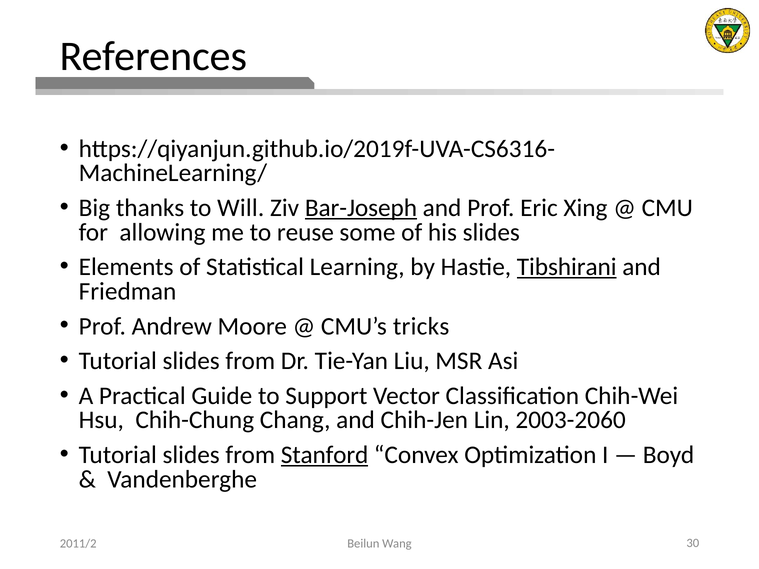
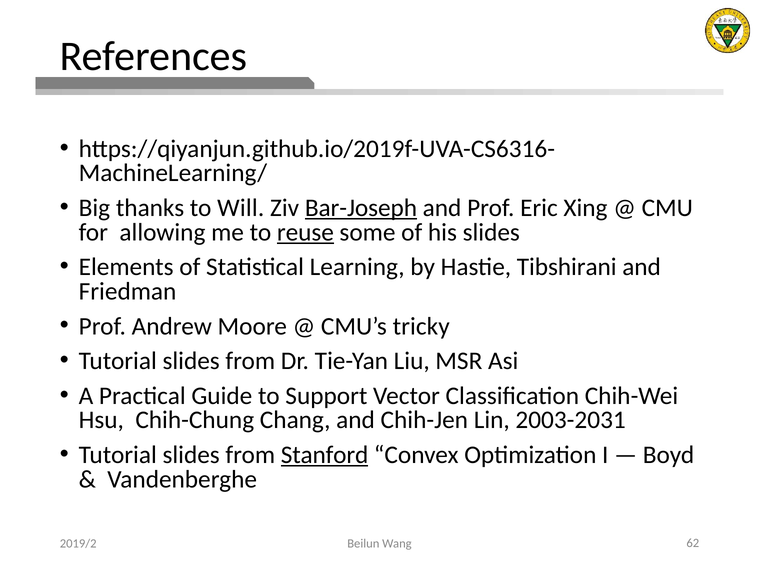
reuse underline: none -> present (305, 232)
Tibshirani underline: present -> none (567, 267)
tricks: tricks -> tricky (421, 326)
2003-2060: 2003-2060 -> 2003-2031 (571, 420)
2011/2: 2011/2 -> 2019/2 (78, 544)
30: 30 -> 62 (693, 544)
